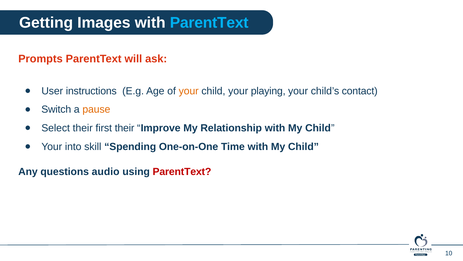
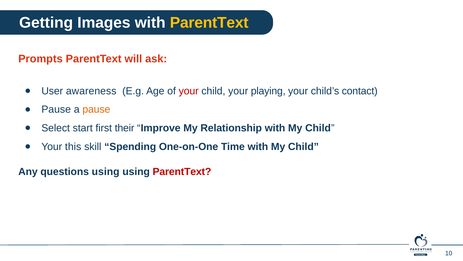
ParentText colour: light blue -> yellow (209, 23)
instructions: instructions -> awareness (91, 91)
your colour: orange -> red (189, 91)
Switch: Switch -> Pause (56, 109)
Select their: their -> start (83, 128)
into: into -> this (73, 146)
questions audio: audio -> using (106, 171)
